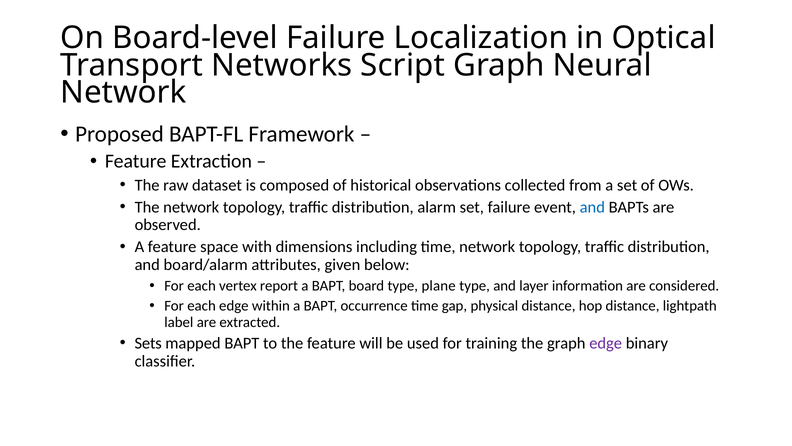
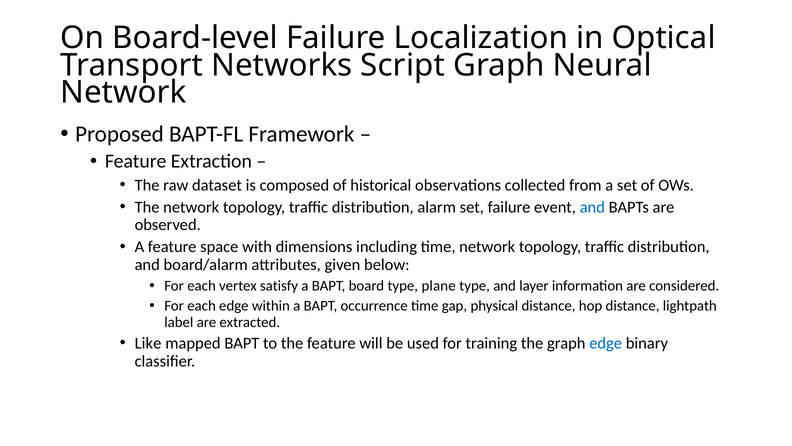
report: report -> satisfy (279, 286)
Sets: Sets -> Like (148, 343)
edge colour: purple -> blue (606, 343)
